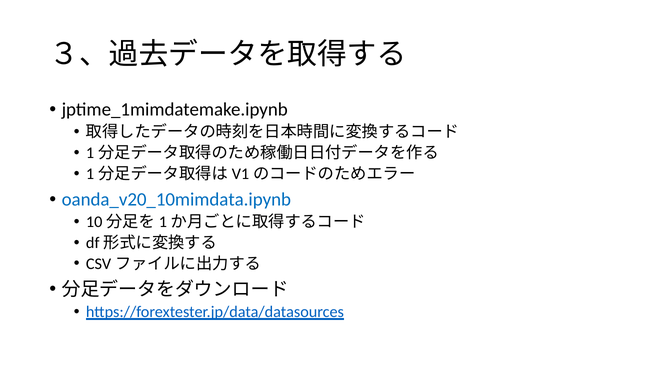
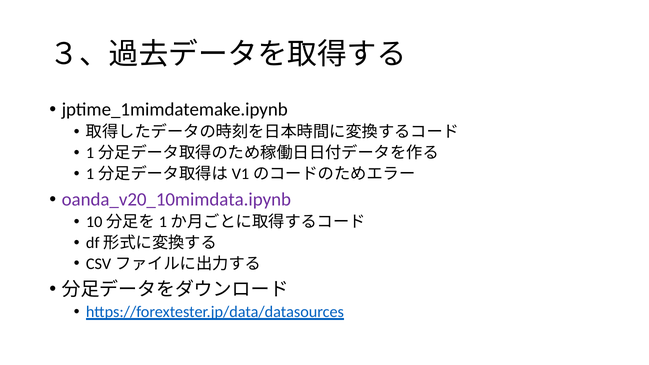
oanda_v20_10mimdata.ipynb colour: blue -> purple (176, 200)
